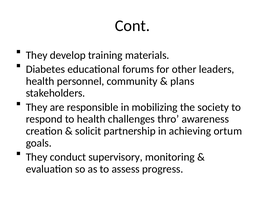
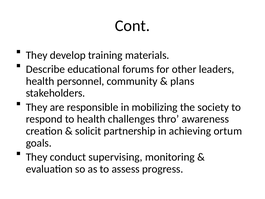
Diabetes: Diabetes -> Describe (45, 69)
supervisory: supervisory -> supervising (115, 157)
